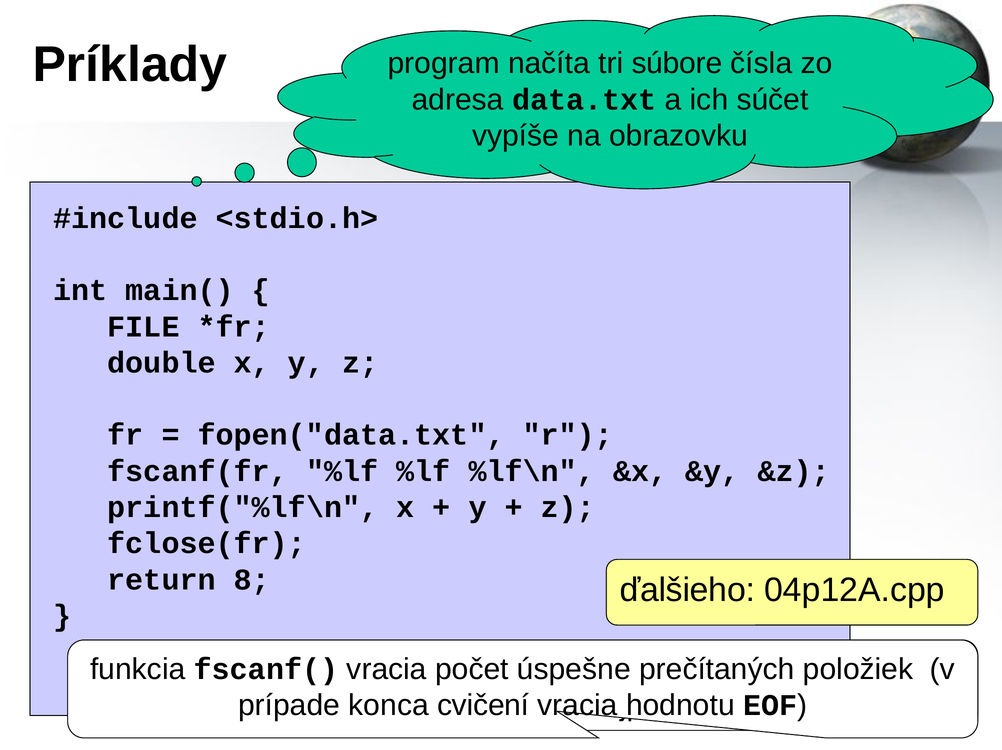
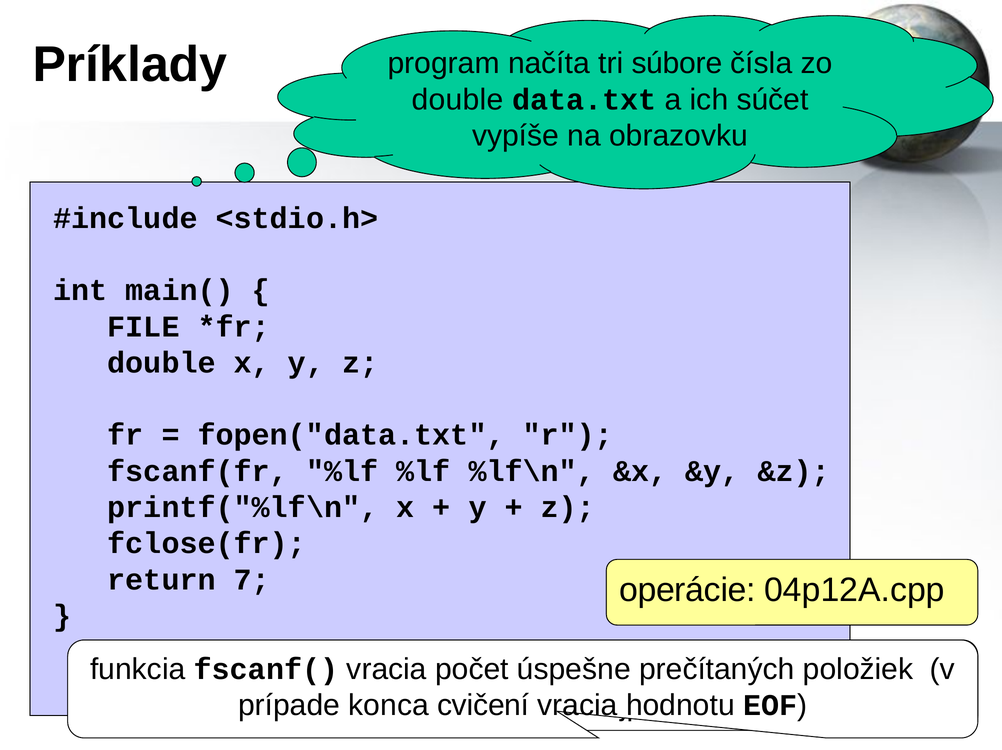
adresa: adresa -> double (458, 100)
8: 8 -> 7 (252, 579)
ďalšieho: ďalšieho -> operácie (687, 590)
